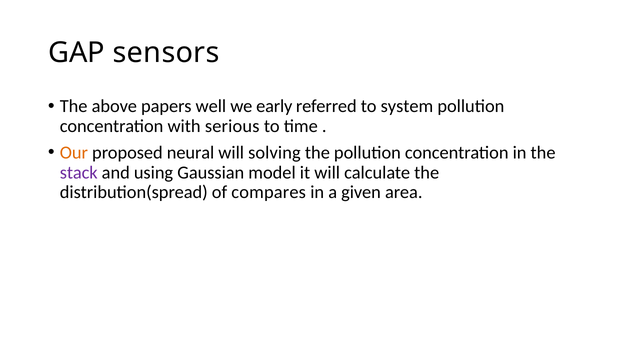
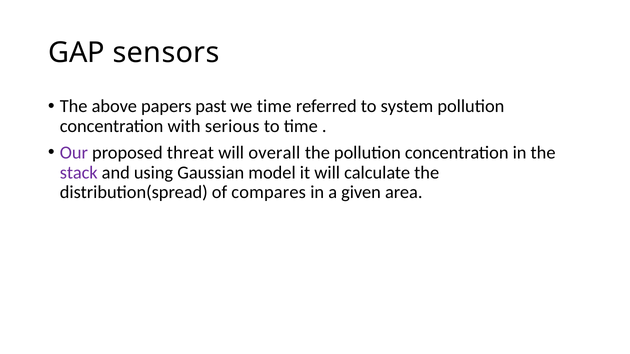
well: well -> past (211, 107)
we early: early -> time (274, 107)
Our colour: orange -> purple (74, 153)
neural: neural -> threat (190, 153)
solving: solving -> overall (274, 153)
